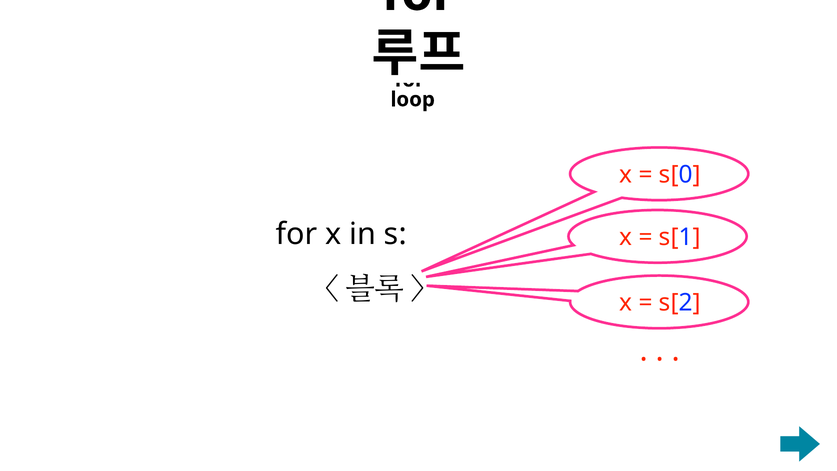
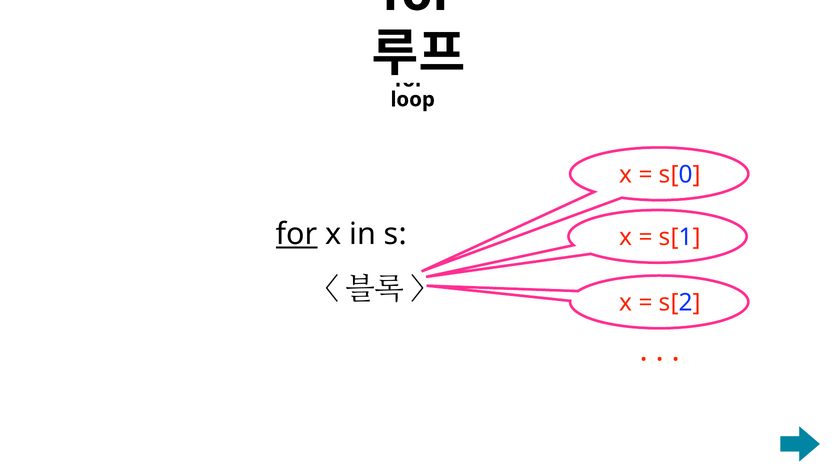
for underline: none -> present (297, 234)
